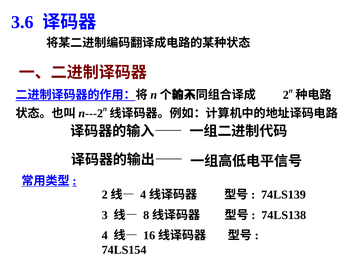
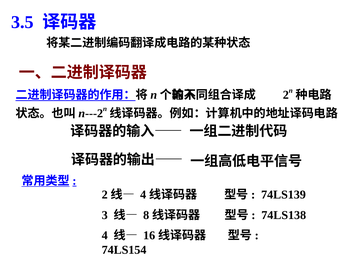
3.6: 3.6 -> 3.5 (22, 22)
